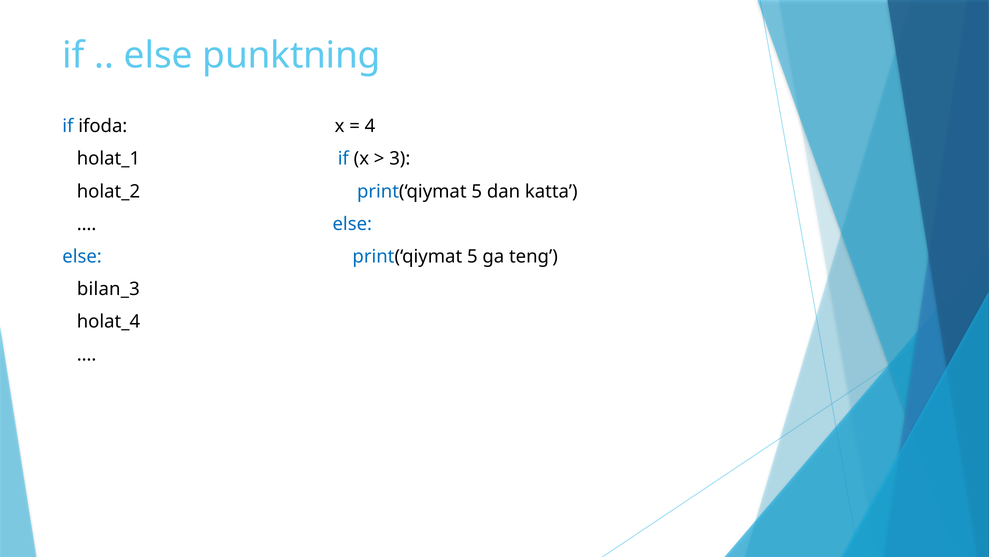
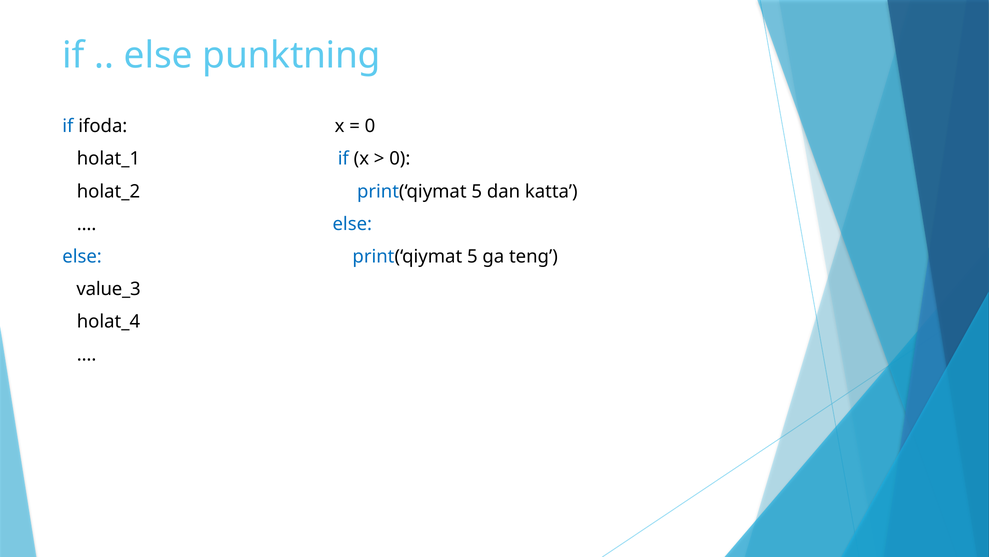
4: 4 -> 0 (370, 126)
3: 3 -> 0 (400, 159)
bilan_3: bilan_3 -> value_3 (109, 289)
